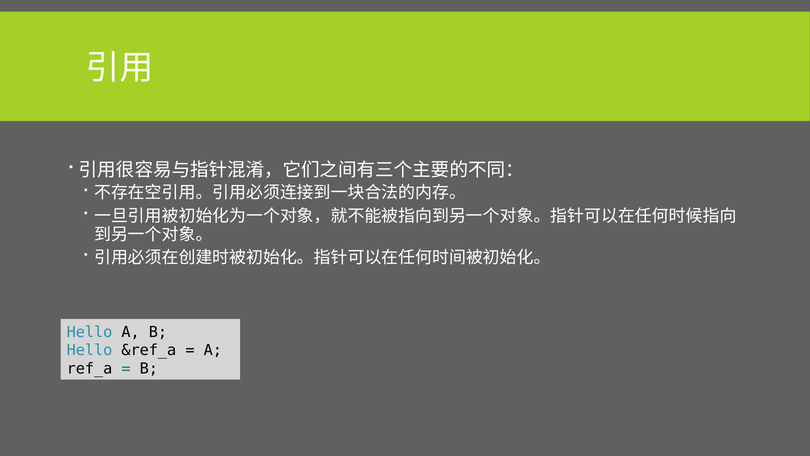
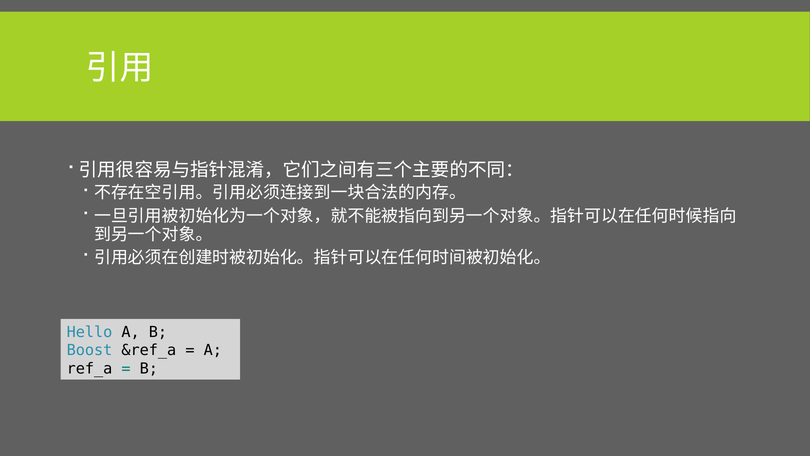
Hello: Hello -> Boost (90, 350)
